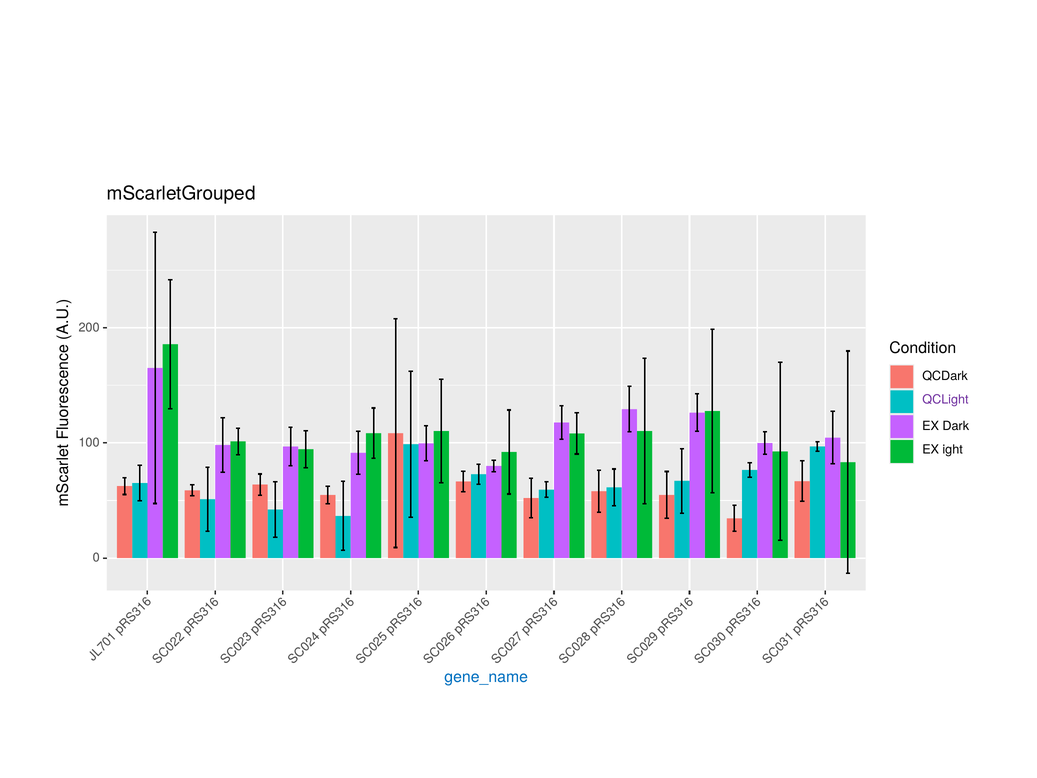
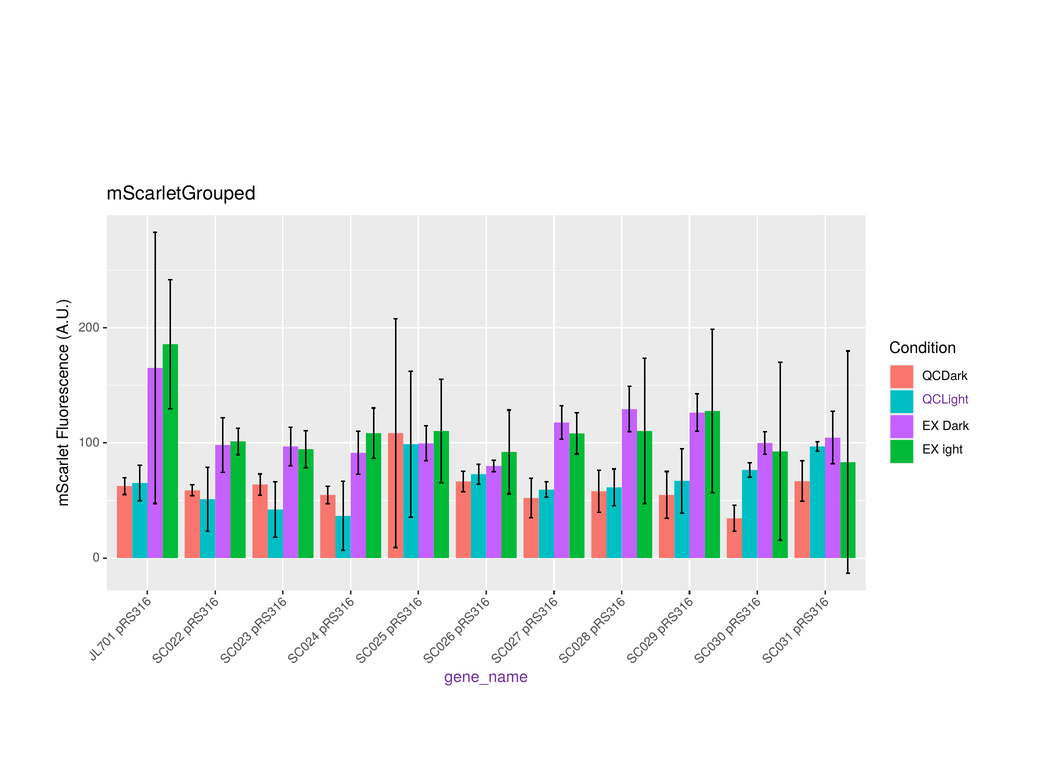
gene_name colour: blue -> purple (486, 677)
